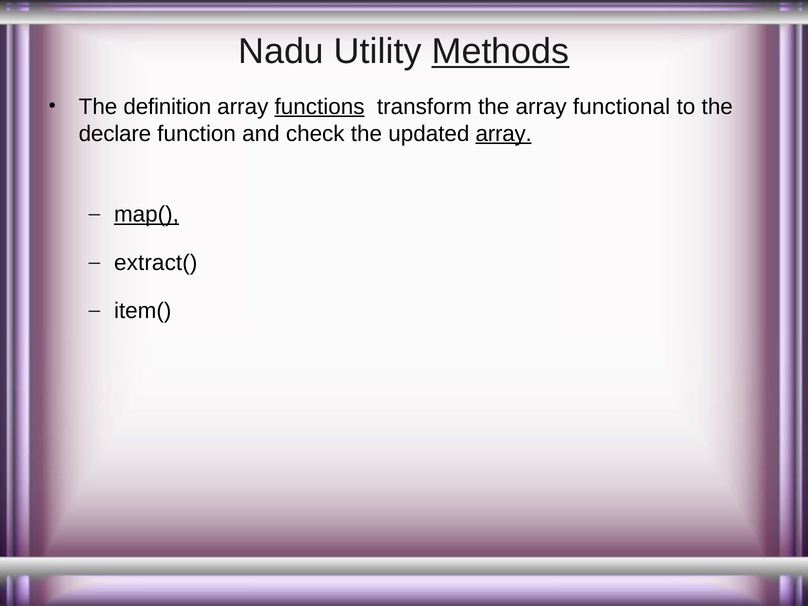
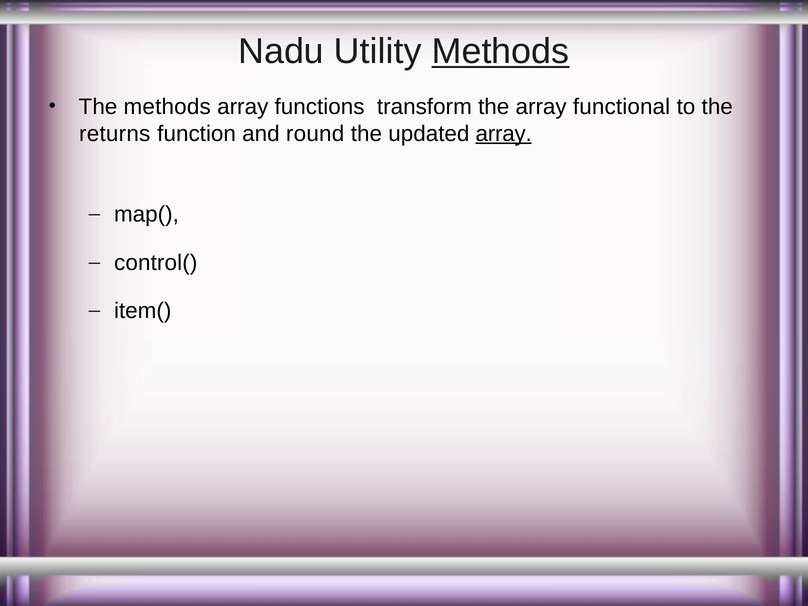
The definition: definition -> methods (167, 107)
functions underline: present -> none (320, 107)
declare: declare -> returns (115, 134)
check: check -> round (315, 134)
map( underline: present -> none (146, 214)
extract(: extract( -> control( (156, 263)
